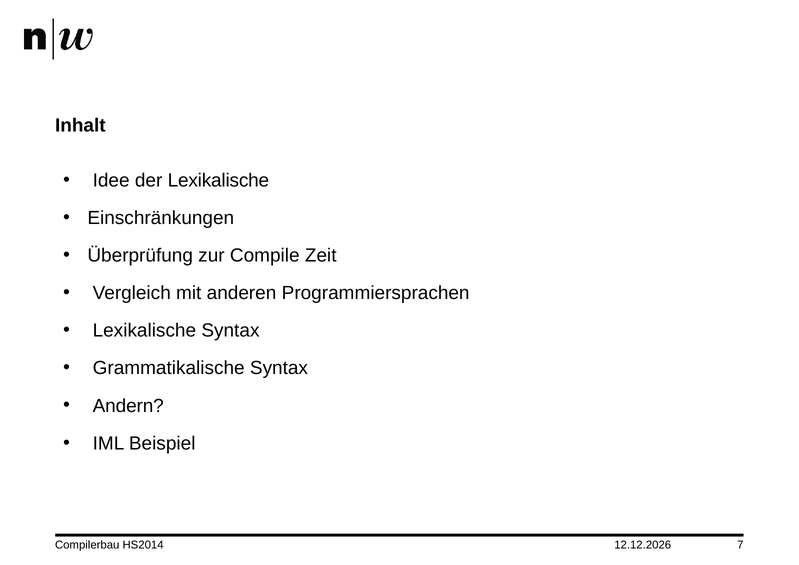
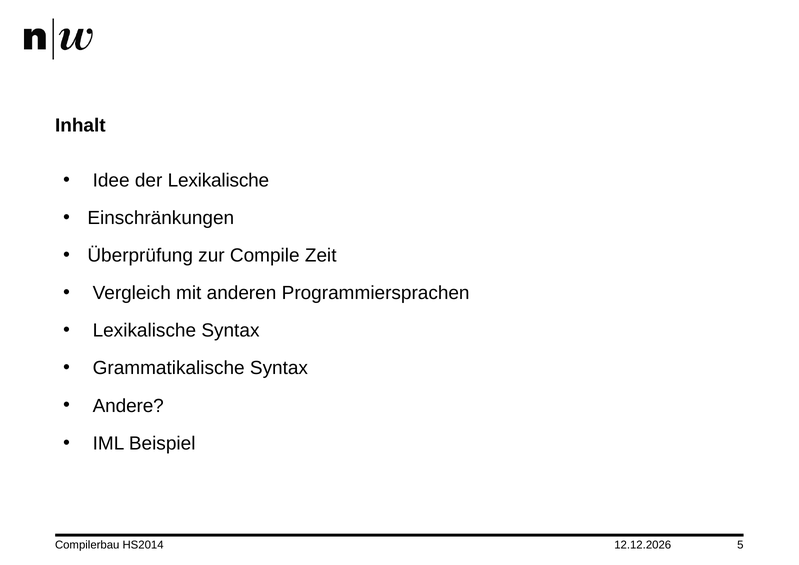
Andern: Andern -> Andere (128, 406)
7: 7 -> 5 (740, 545)
